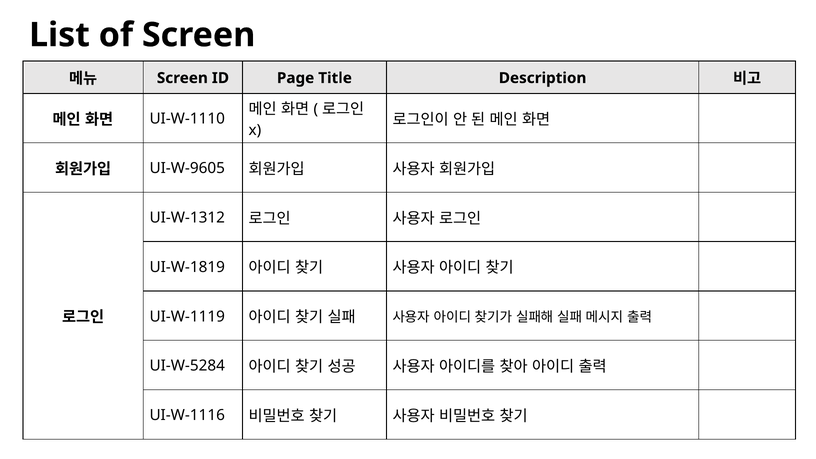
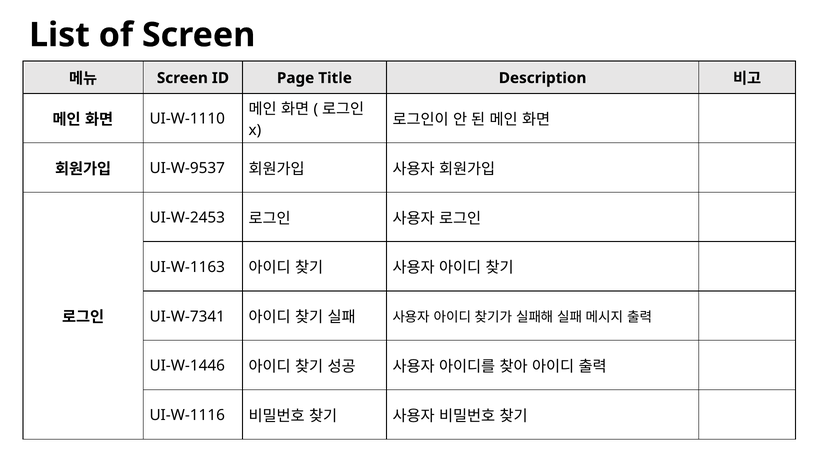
UI-W-9605: UI-W-9605 -> UI-W-9537 (187, 168)
UI-W-1312: UI-W-1312 -> UI-W-2453 (187, 218)
UI-W-1819: UI-W-1819 -> UI-W-1163 (187, 267)
UI-W-1119: UI-W-1119 -> UI-W-7341 (187, 317)
UI-W-5284: UI-W-5284 -> UI-W-1446 (187, 366)
